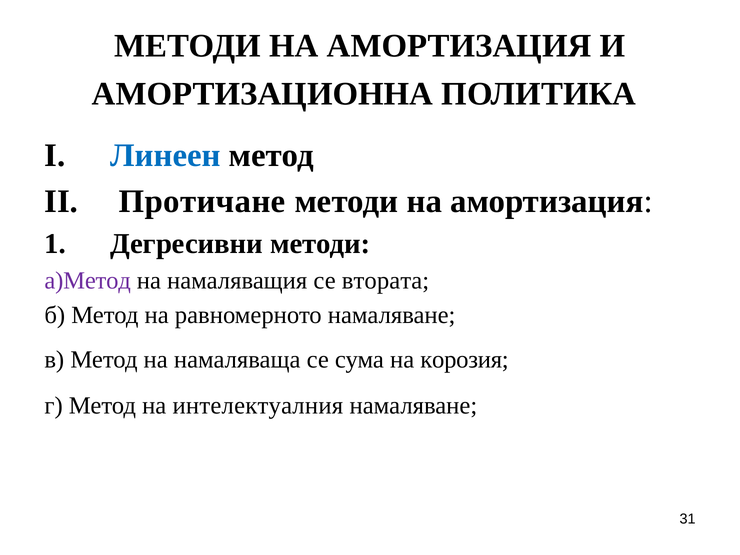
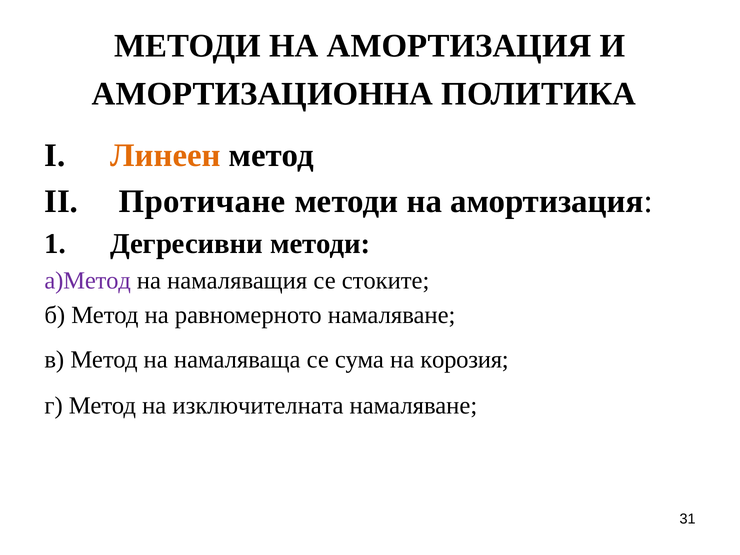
Линеен colour: blue -> orange (165, 155)
втората: втората -> стоките (386, 281)
интелектуалния: интелектуалния -> изключителната (258, 405)
